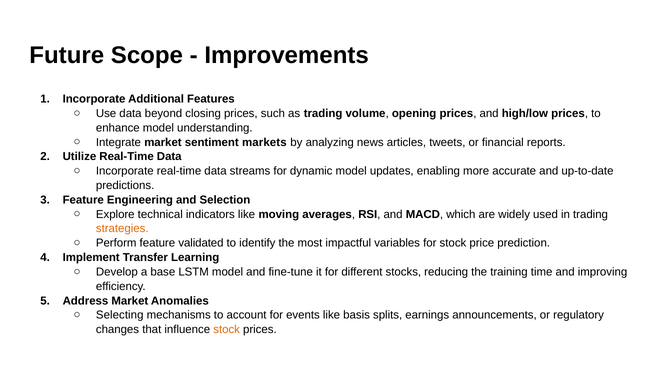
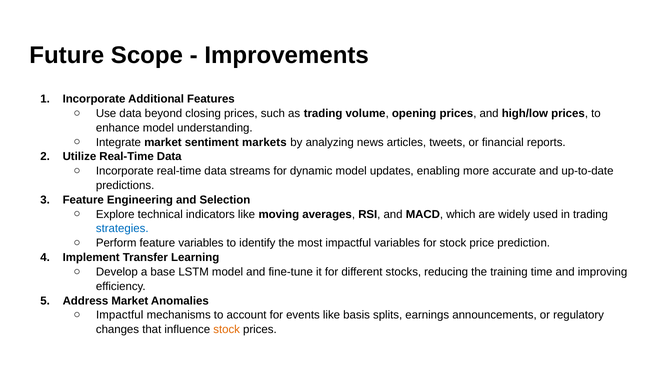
strategies colour: orange -> blue (122, 228)
feature validated: validated -> variables (201, 243)
Selecting: Selecting -> Impactful (120, 315)
